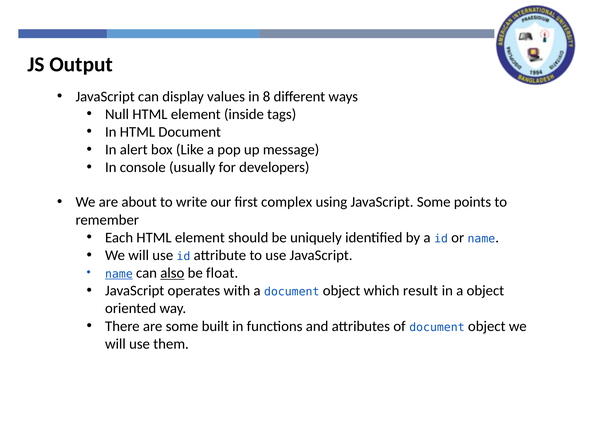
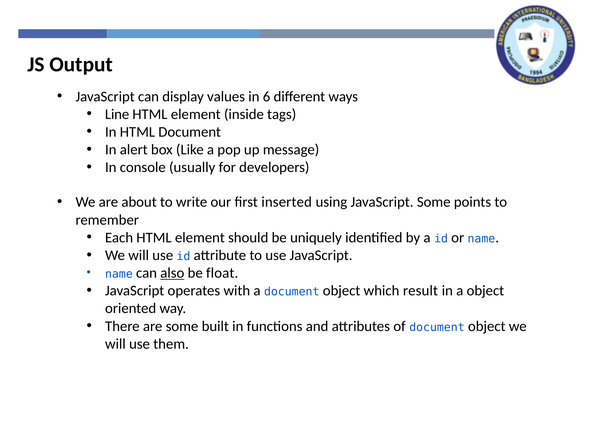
8: 8 -> 6 (267, 97)
Null: Null -> Line (117, 114)
complex: complex -> inserted (287, 202)
name underline: present -> none (119, 274)
